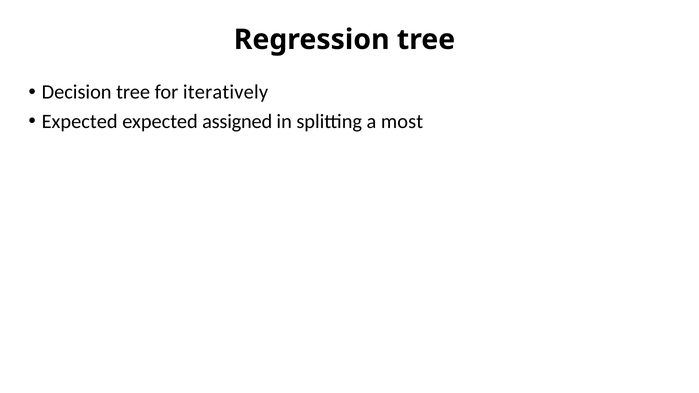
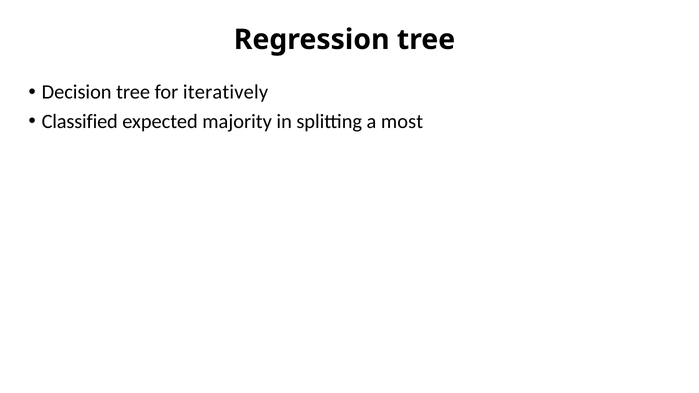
Expected: Expected -> Classified (80, 121)
assigned: assigned -> majority (237, 121)
